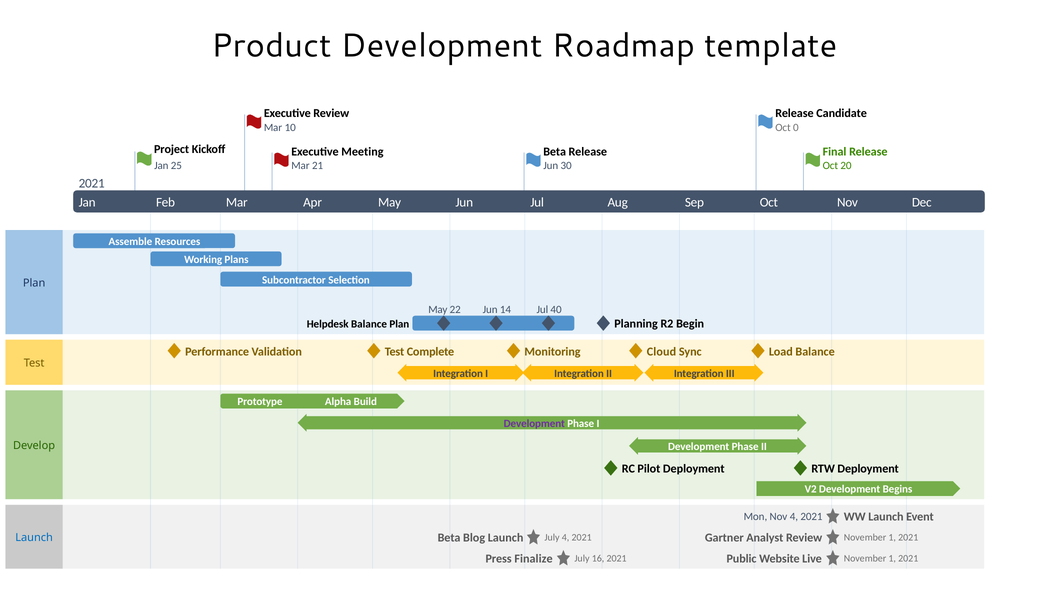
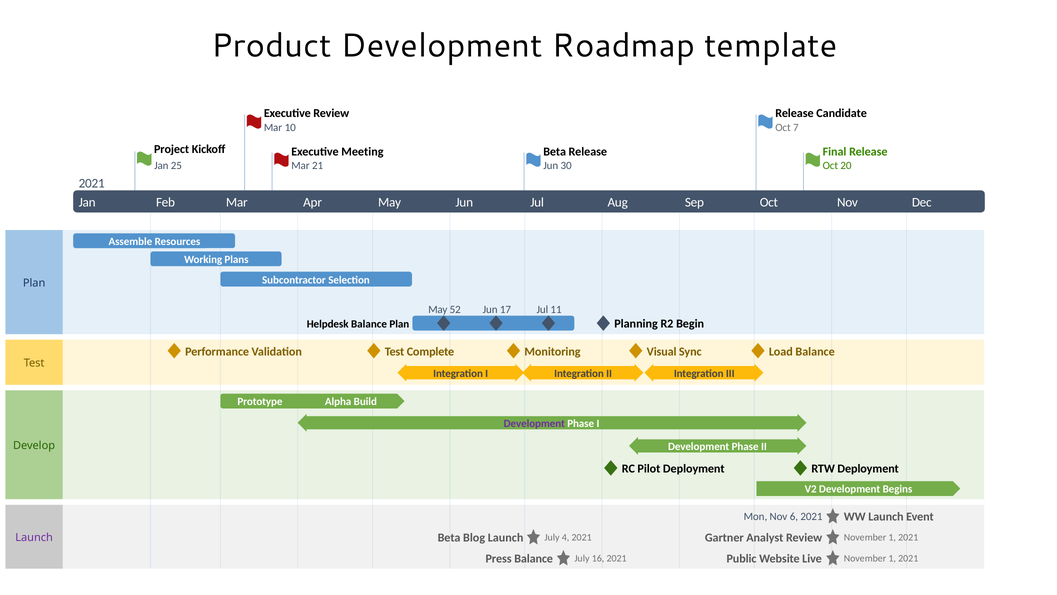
0: 0 -> 7 (796, 127)
22: 22 -> 52 (455, 309)
14: 14 -> 17 (505, 309)
40: 40 -> 11 (556, 309)
Cloud: Cloud -> Visual (662, 351)
Nov 4: 4 -> 6 (794, 516)
Launch colour: blue -> purple (34, 537)
Press Finalize: Finalize -> Balance (534, 558)
